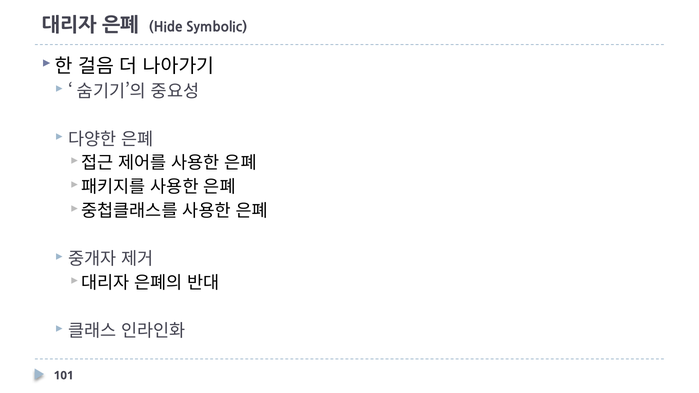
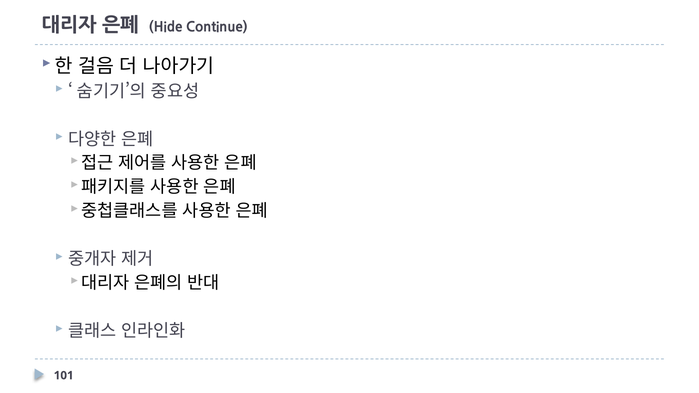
Symbolic: Symbolic -> Continue (217, 27)
